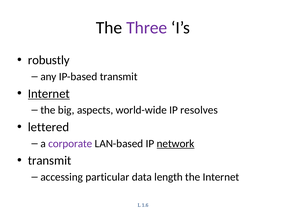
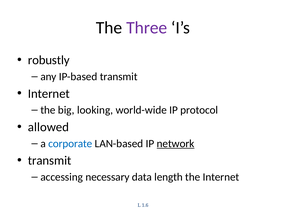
Internet underline: present -> none (49, 93)
aspects: aspects -> looking (95, 110)
resolves: resolves -> protocol (199, 110)
lettered: lettered -> allowed (48, 127)
corporate colour: purple -> blue (70, 143)
particular: particular -> necessary (107, 177)
